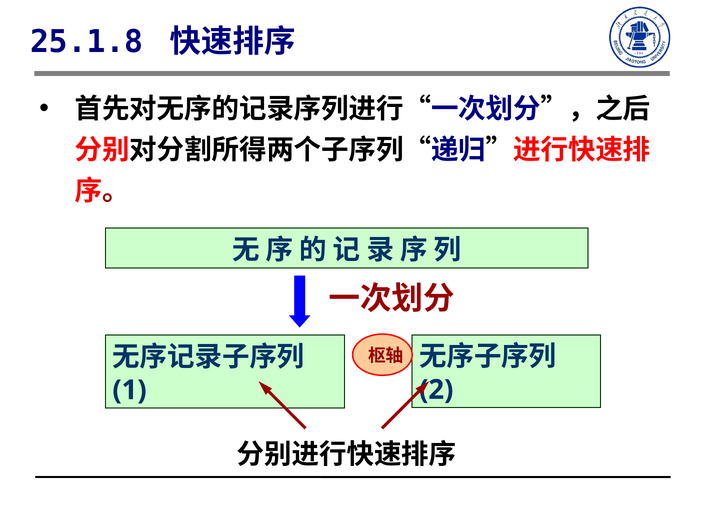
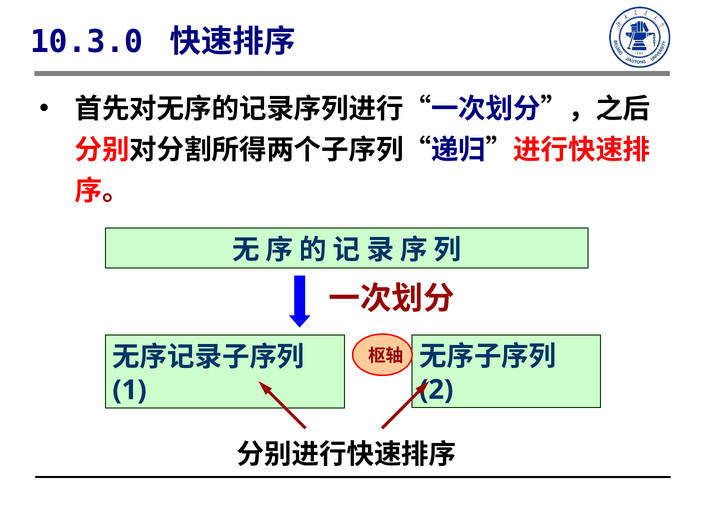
25.1.8: 25.1.8 -> 10.3.0 (87, 42)
